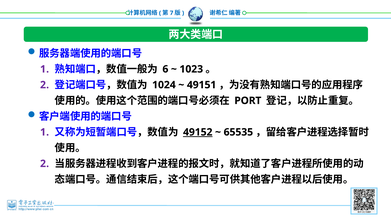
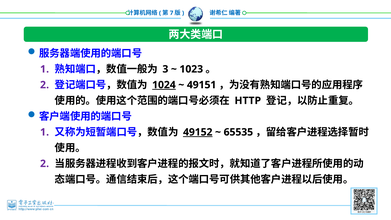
6: 6 -> 3 (165, 69)
1024 underline: none -> present (164, 85)
PORT: PORT -> HTTP (248, 101)
